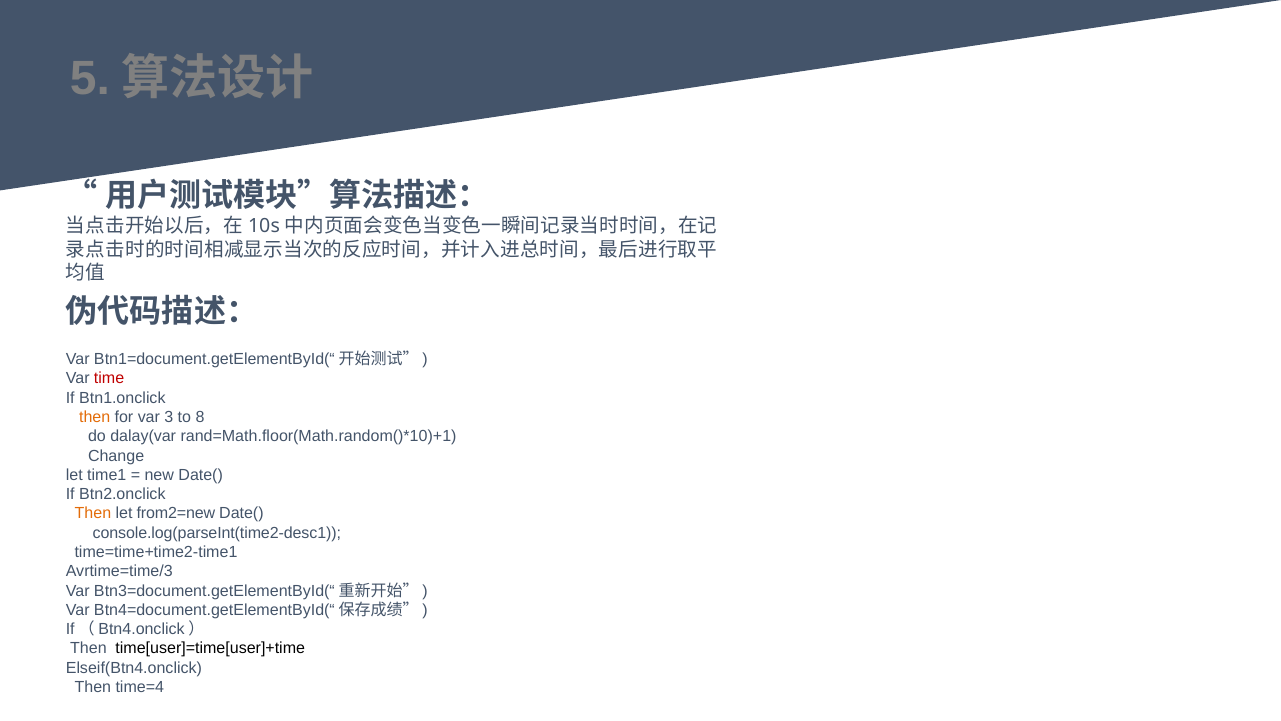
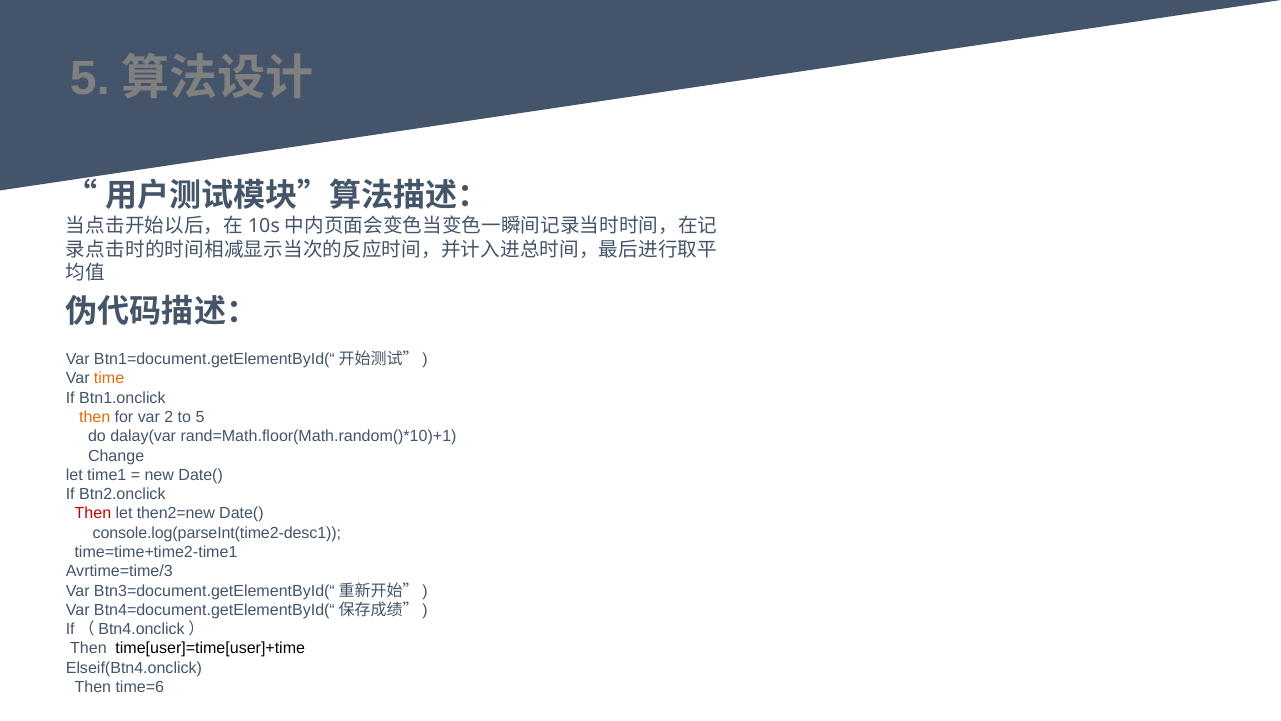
time colour: red -> orange (109, 378)
3: 3 -> 2 (169, 417)
to 8: 8 -> 5 (200, 417)
Then colour: orange -> red (93, 513)
from2=new: from2=new -> then2=new (176, 513)
time=4: time=4 -> time=6 (140, 687)
